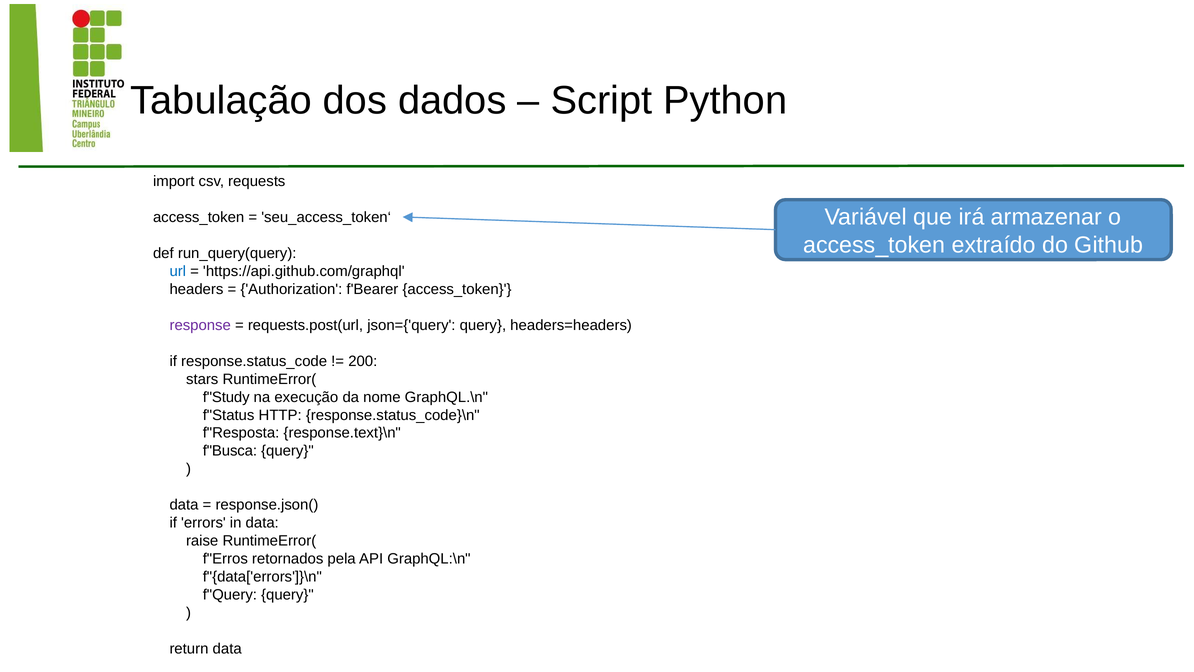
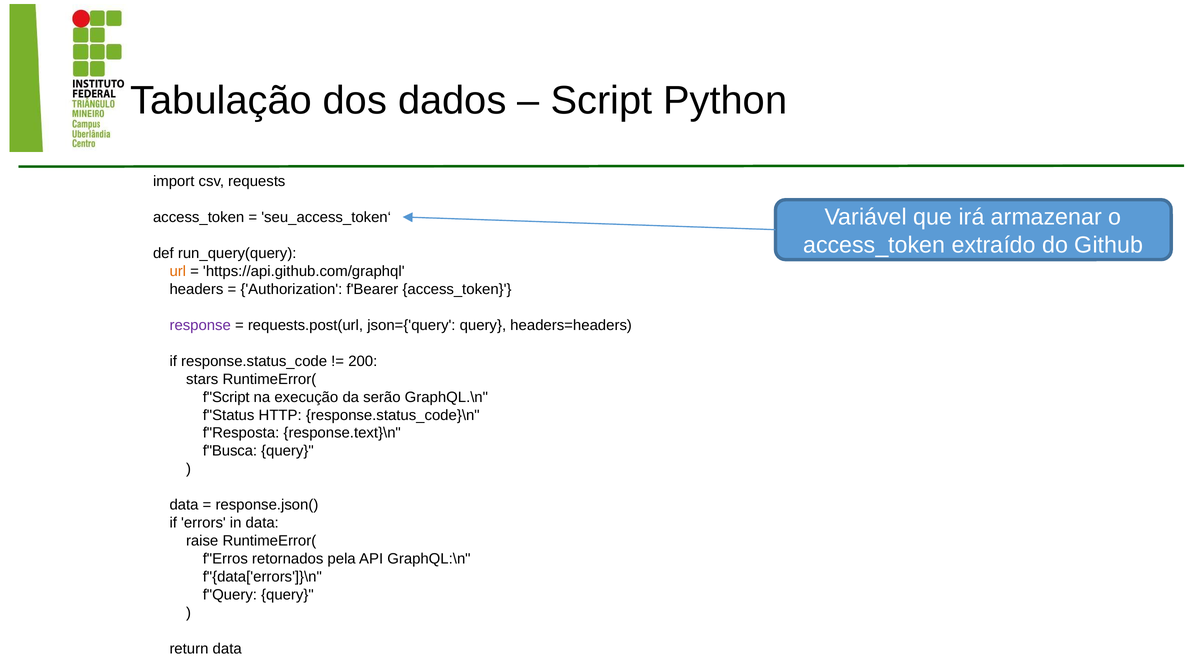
url colour: blue -> orange (178, 271)
f"Study: f"Study -> f"Script (226, 397)
nome: nome -> serão (382, 397)
